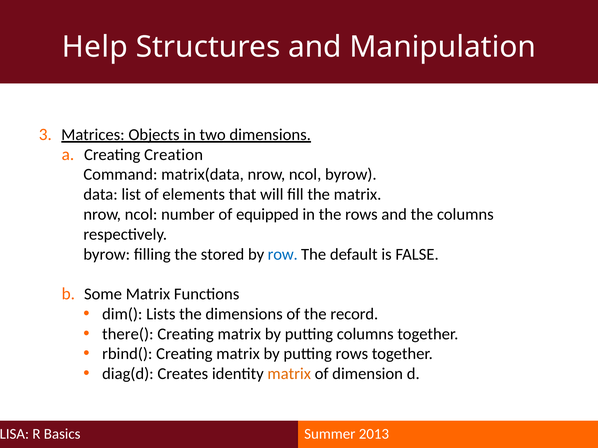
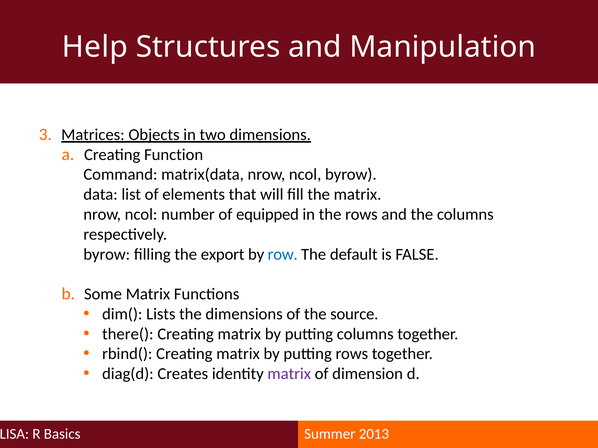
Creation: Creation -> Function (174, 155)
stored: stored -> export (223, 254)
record: record -> source (354, 314)
matrix colour: orange -> purple (289, 374)
